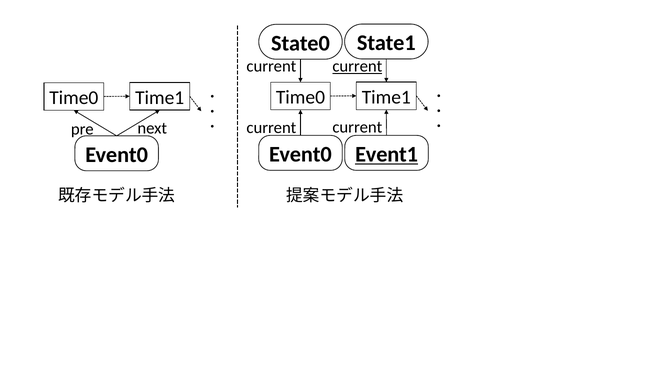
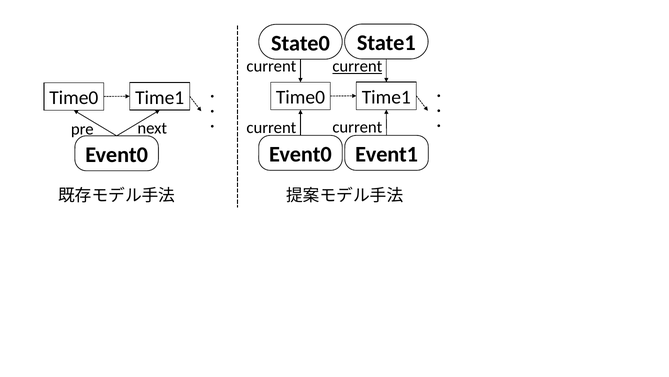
Event1 underline: present -> none (387, 154)
